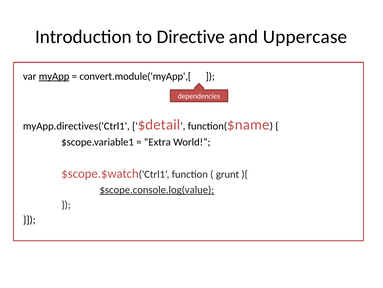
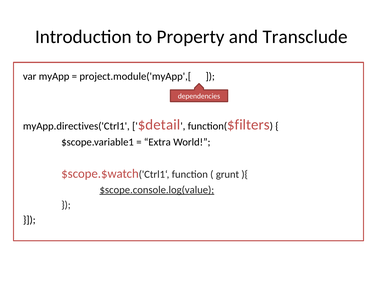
Directive: Directive -> Property (191, 37)
Uppercase: Uppercase -> Transclude (305, 37)
myApp underline: present -> none (54, 76)
convert.module('myApp',[: convert.module('myApp',[ -> project.module('myApp',[ (135, 76)
$name: $name -> $filters (248, 124)
